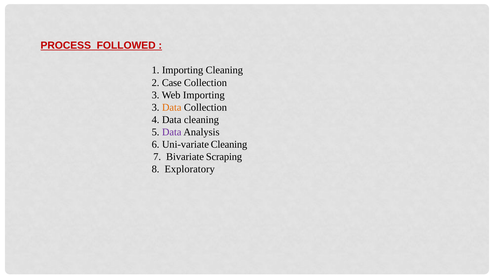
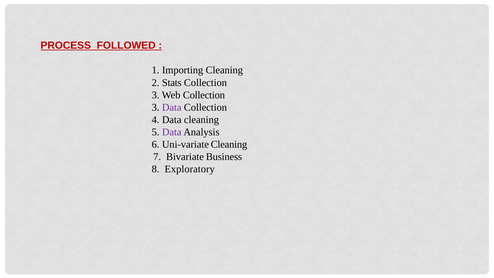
Case: Case -> Stats (172, 83)
Web Importing: Importing -> Collection (204, 95)
Data colour: orange -> purple (172, 107)
Scraping: Scraping -> Business (224, 157)
